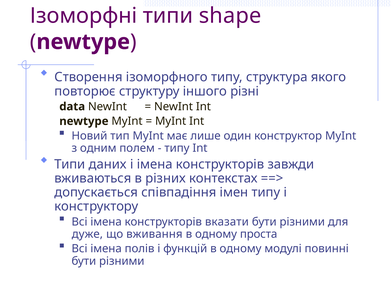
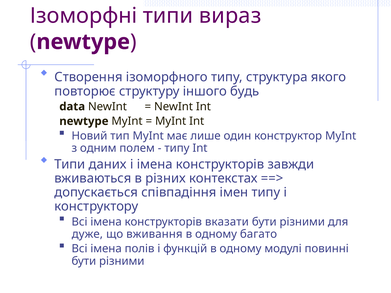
shape: shape -> вираз (230, 16)
різні: різні -> будь (245, 91)
проста: проста -> багато (259, 234)
